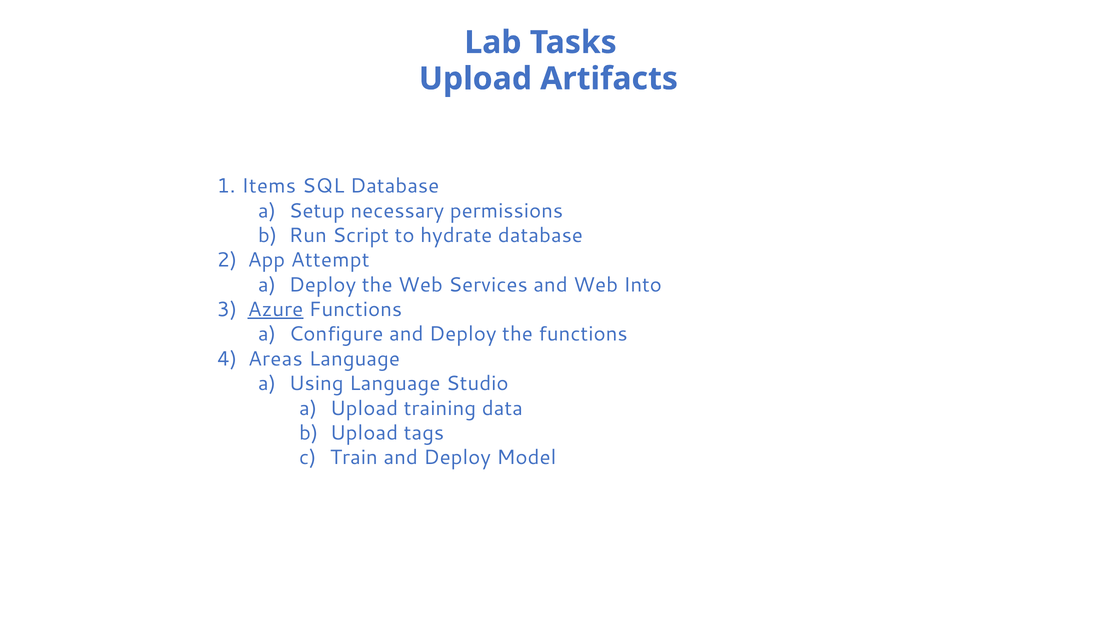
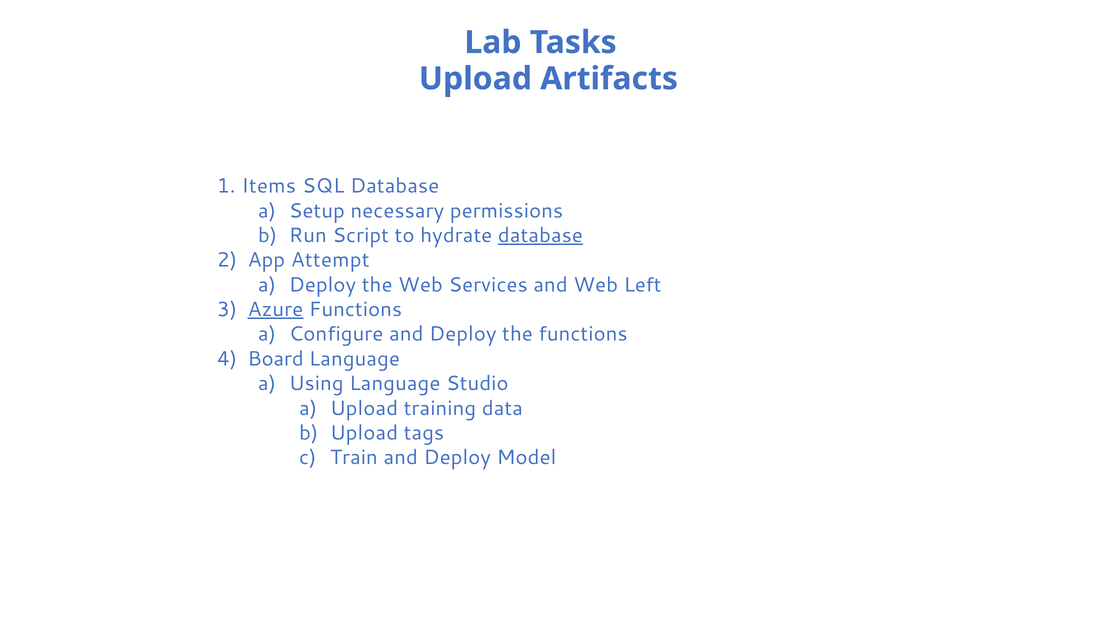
database underline: none -> present (540, 235)
Into: Into -> Left (643, 285)
Areas: Areas -> Board (276, 359)
